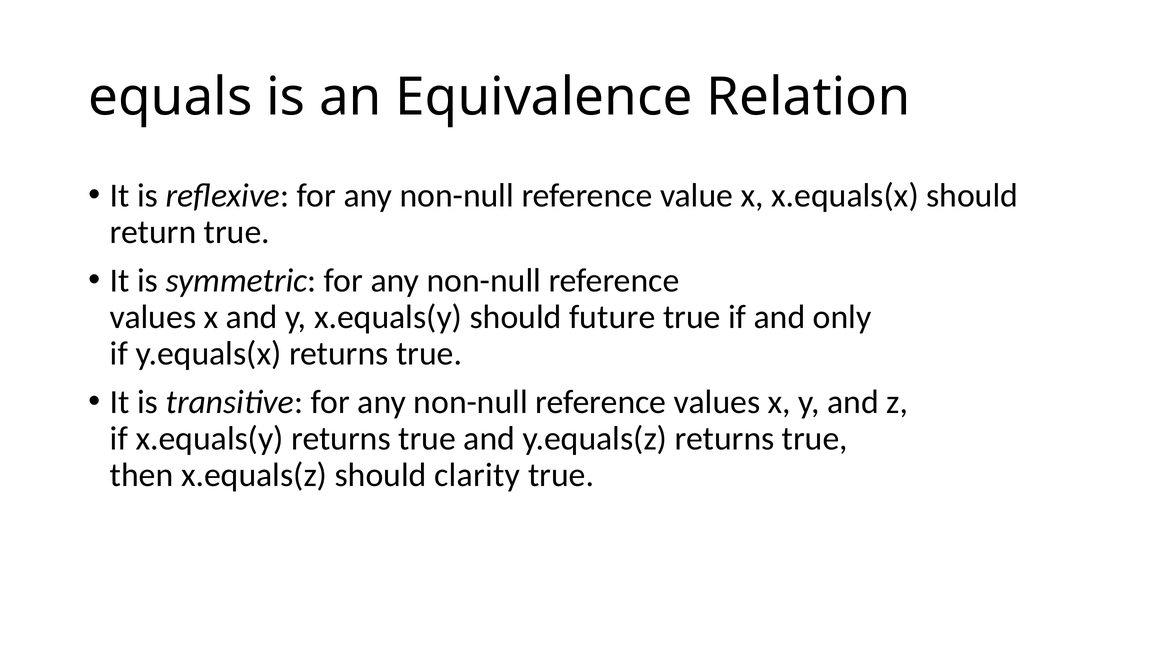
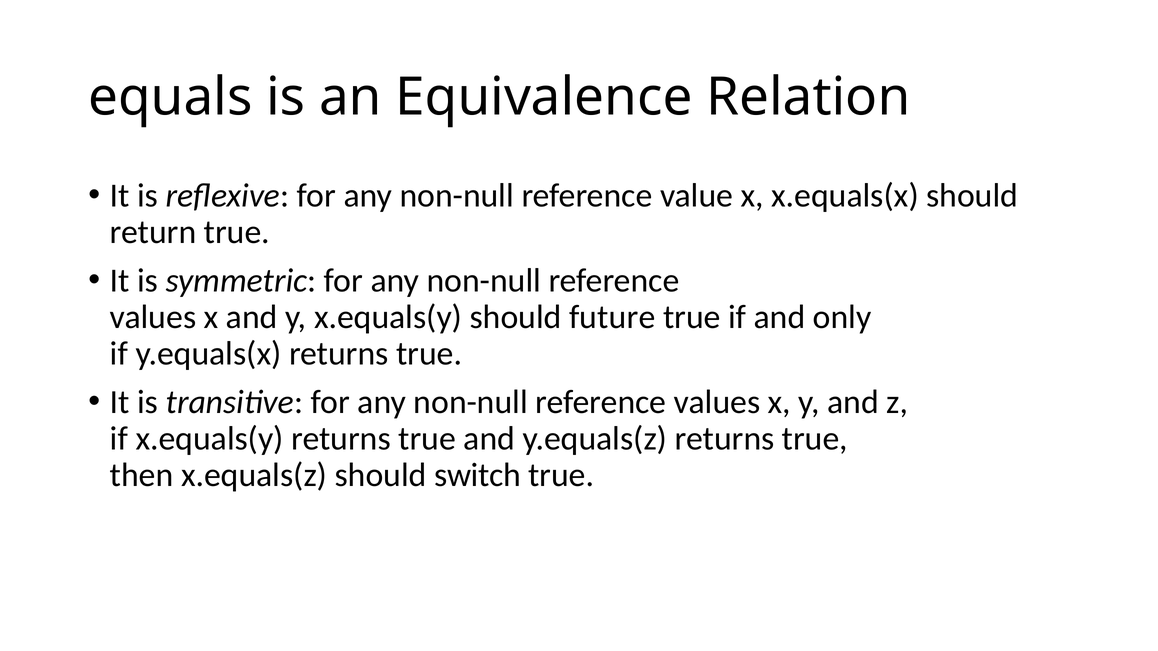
clarity: clarity -> switch (478, 475)
